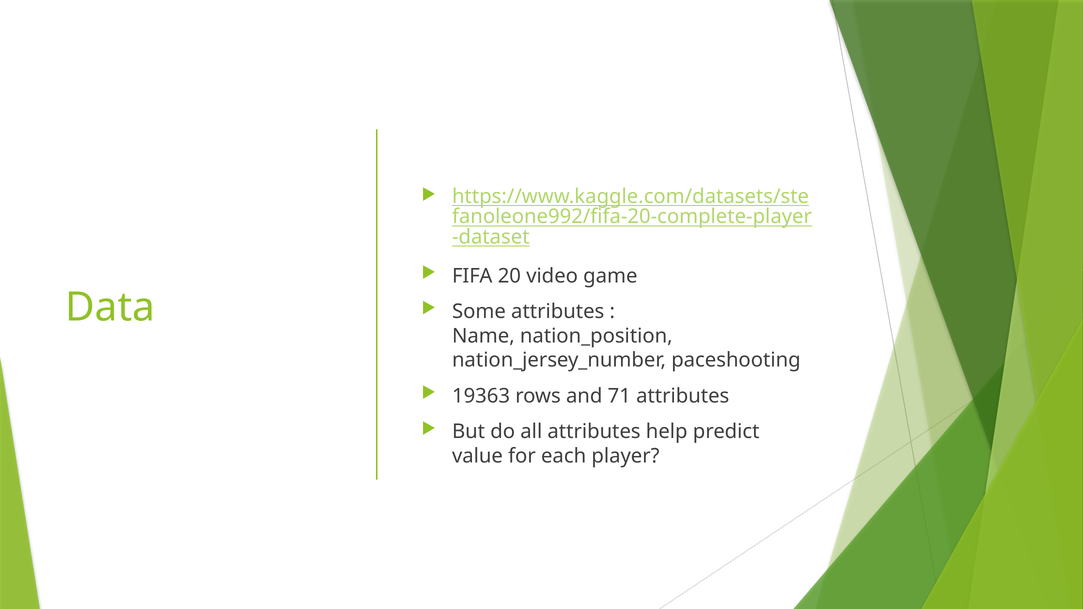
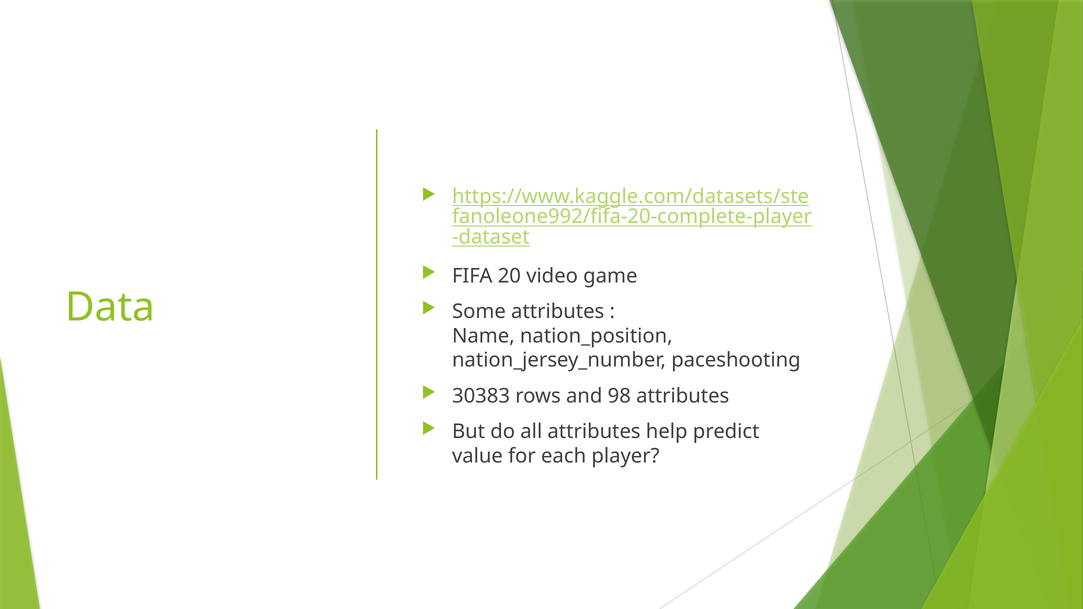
19363: 19363 -> 30383 (481, 396)
71: 71 -> 98 (619, 396)
